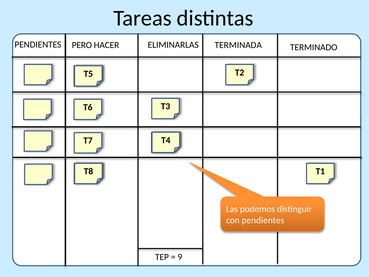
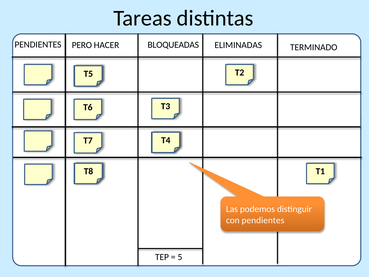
TERMINADA: TERMINADA -> ELIMINADAS (238, 45)
ELIMINARLAS: ELIMINARLAS -> BLOQUEADAS (173, 45)
9: 9 -> 5 (180, 257)
